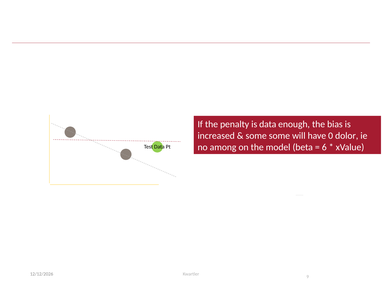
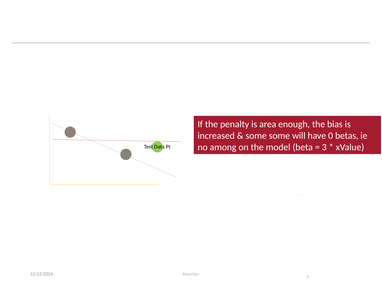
is data: data -> area (268, 124)
dolor: dolor -> betas (347, 135)
6: 6 -> 3 (324, 147)
